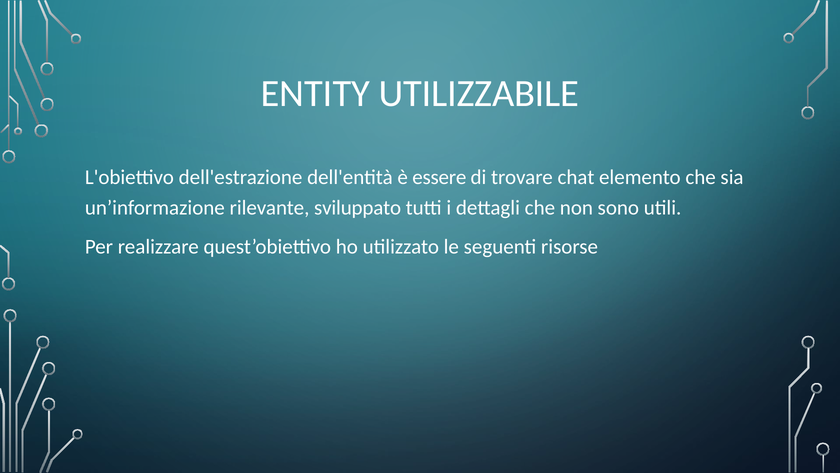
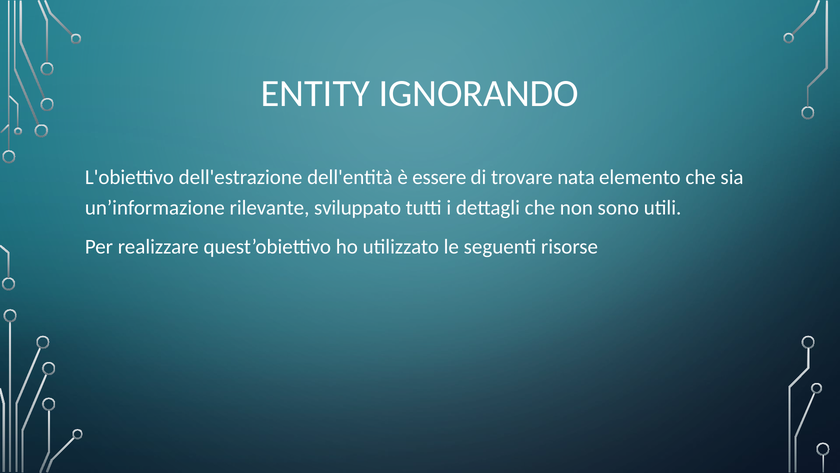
UTILIZZABILE: UTILIZZABILE -> IGNORANDO (479, 93)
chat: chat -> nata (576, 177)
